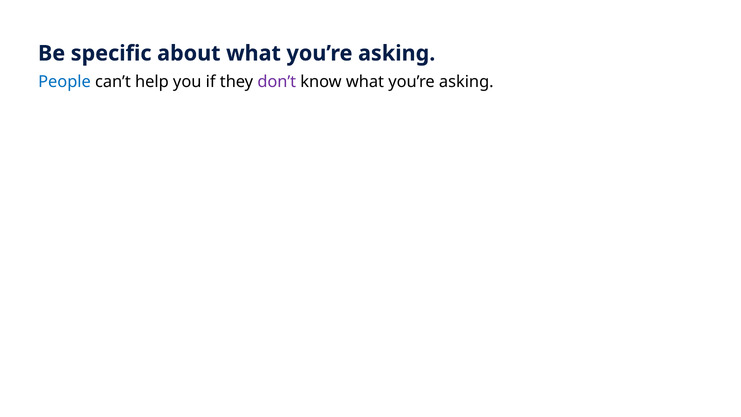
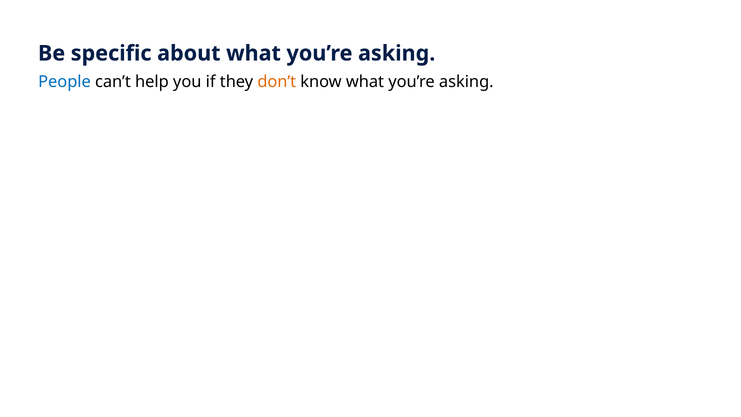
don’t colour: purple -> orange (277, 82)
